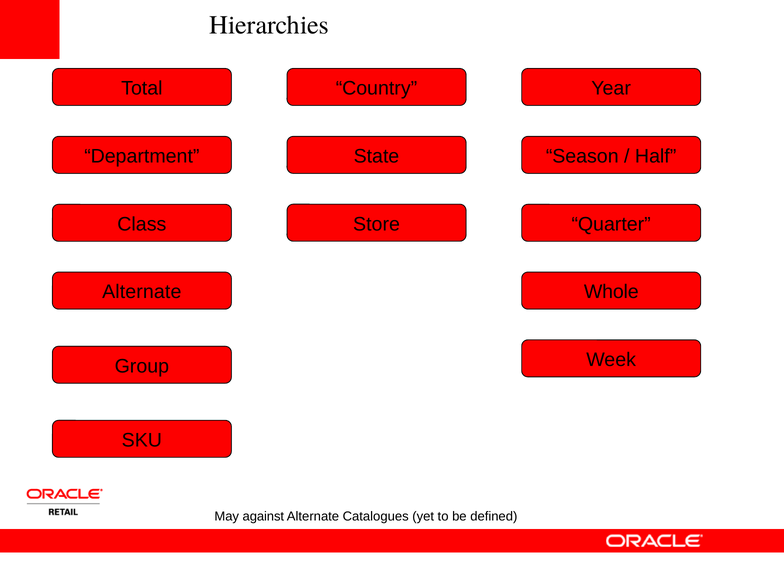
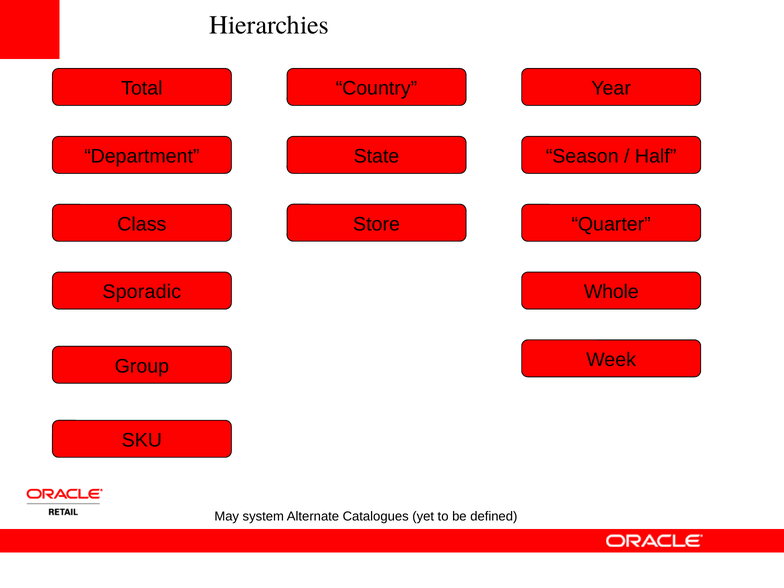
Alternate: Alternate -> Sporadic (142, 292)
against: against -> system (263, 516)
